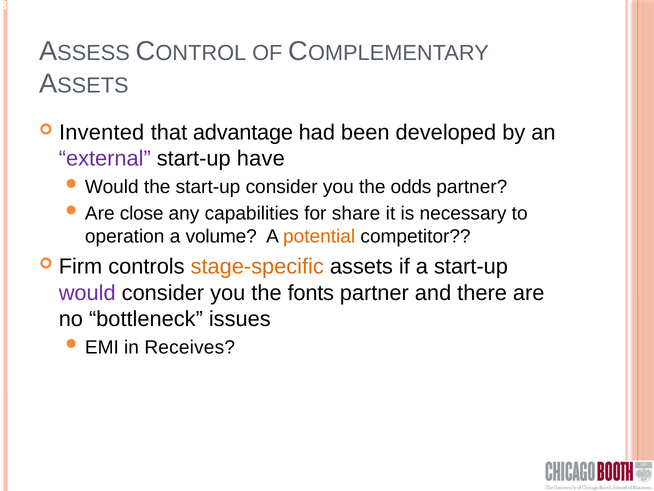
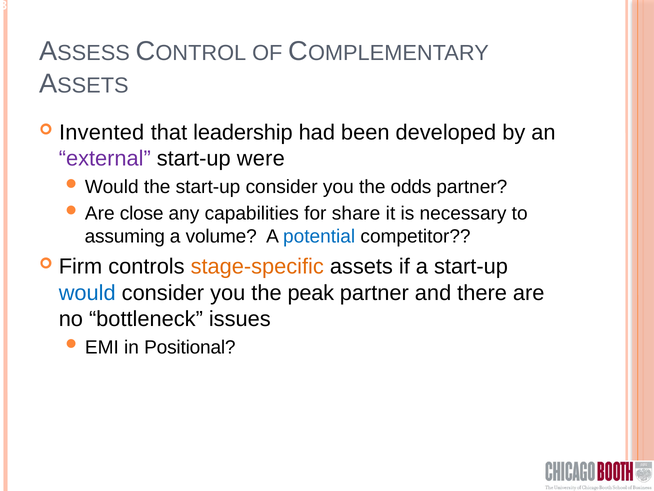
advantage: advantage -> leadership (243, 132)
have: have -> were (261, 158)
operation: operation -> assuming (125, 236)
potential colour: orange -> blue (319, 236)
would colour: purple -> blue (87, 293)
fonts: fonts -> peak (311, 293)
Receives: Receives -> Positional (190, 347)
